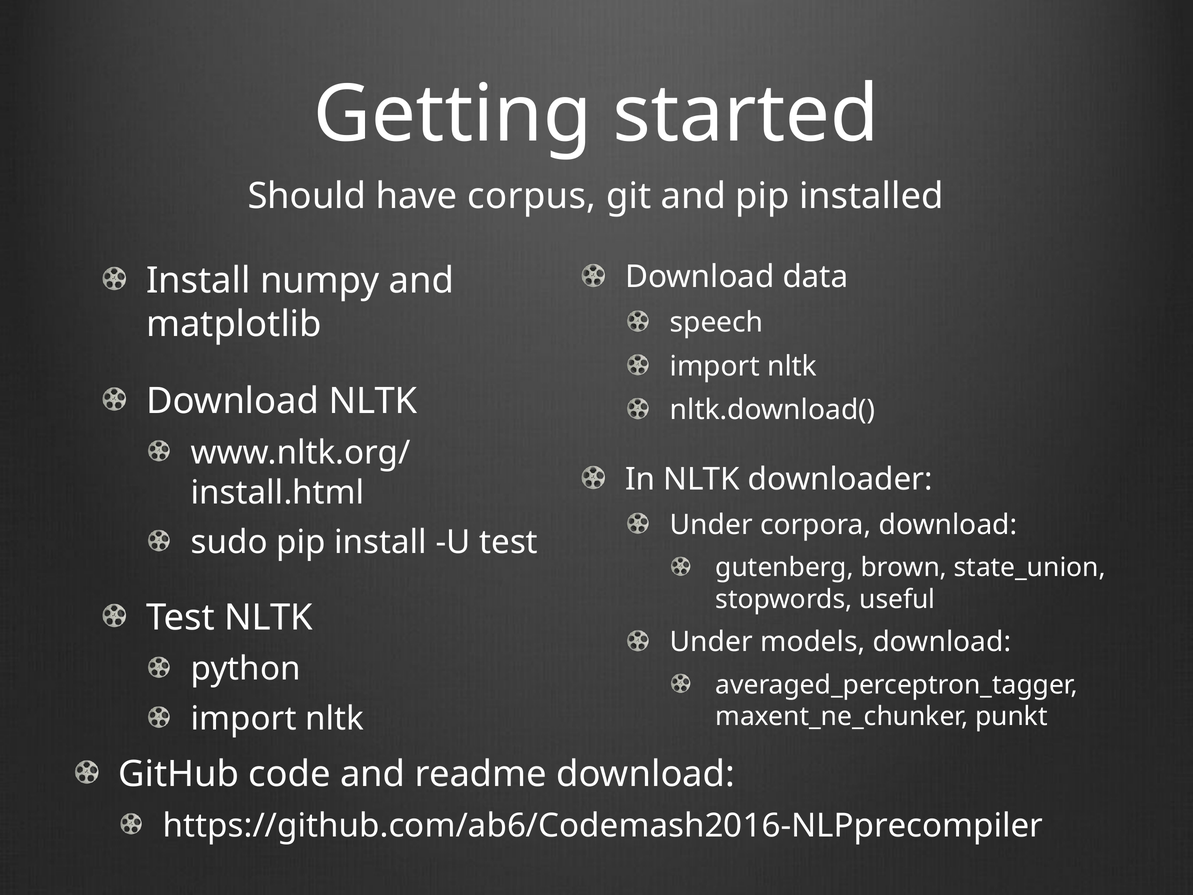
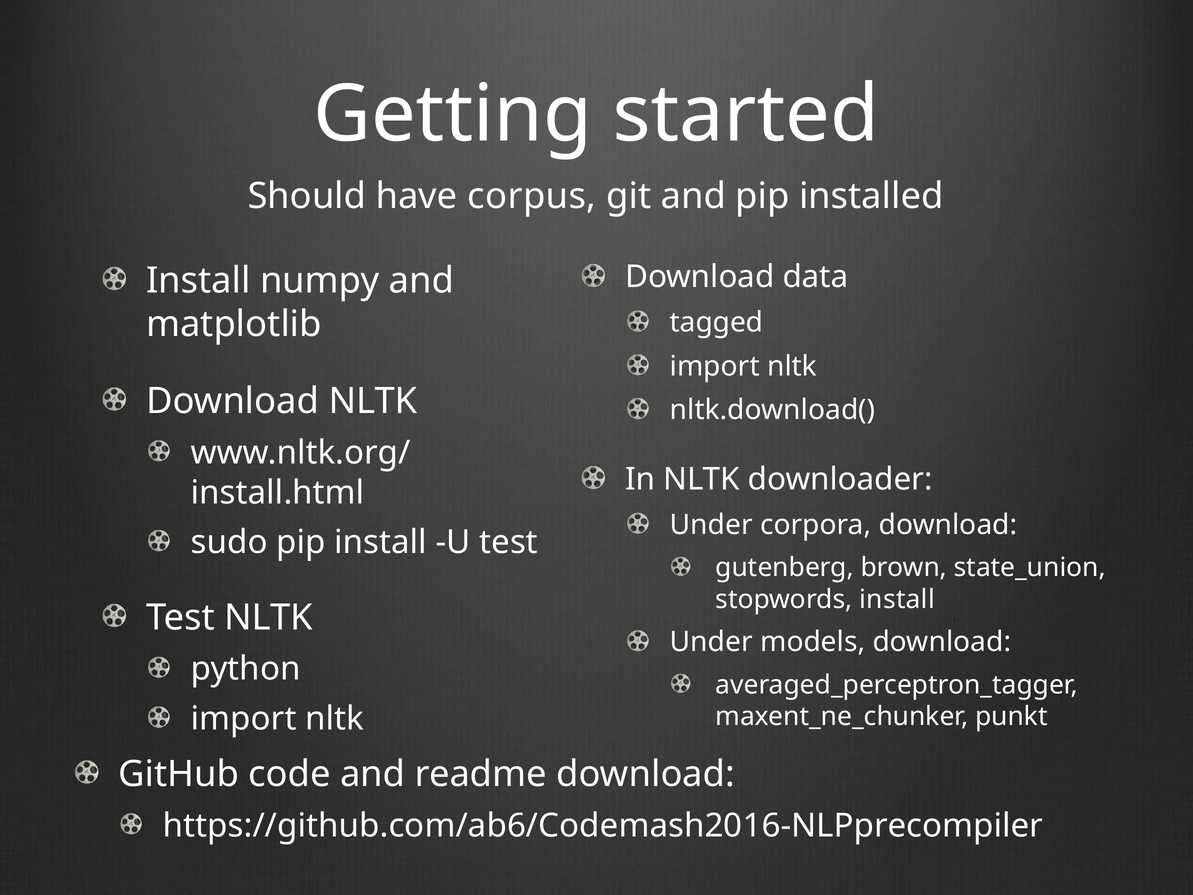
speech: speech -> tagged (717, 322)
stopwords useful: useful -> install (897, 599)
